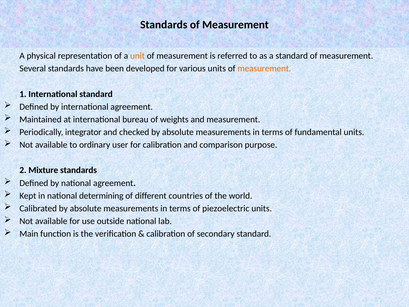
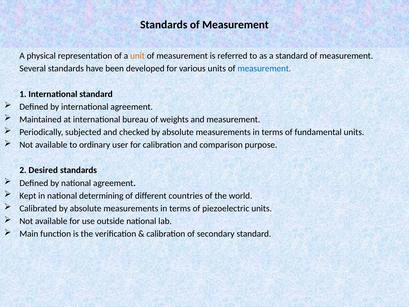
measurement colour: orange -> blue (264, 69)
integrator: integrator -> subjected (83, 132)
Mixture: Mixture -> Desired (43, 170)
